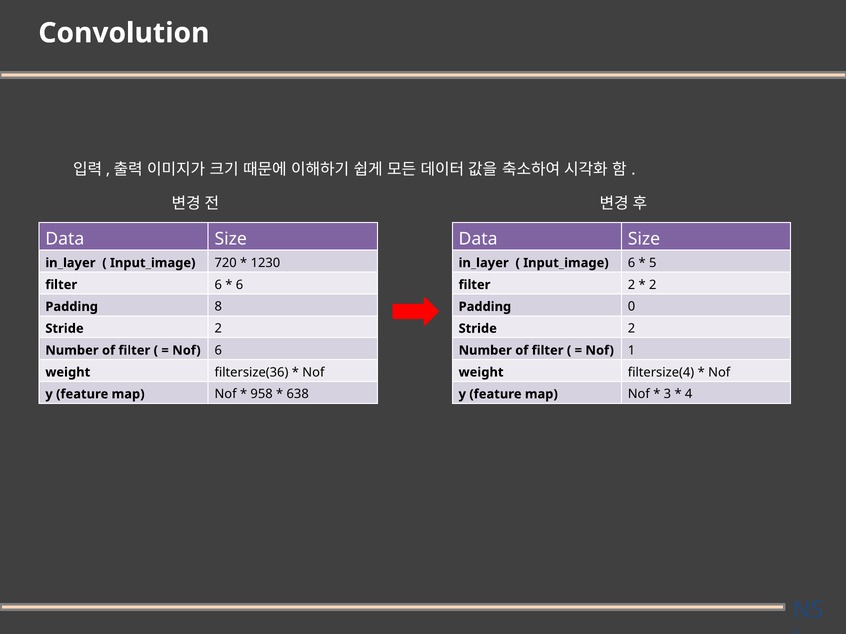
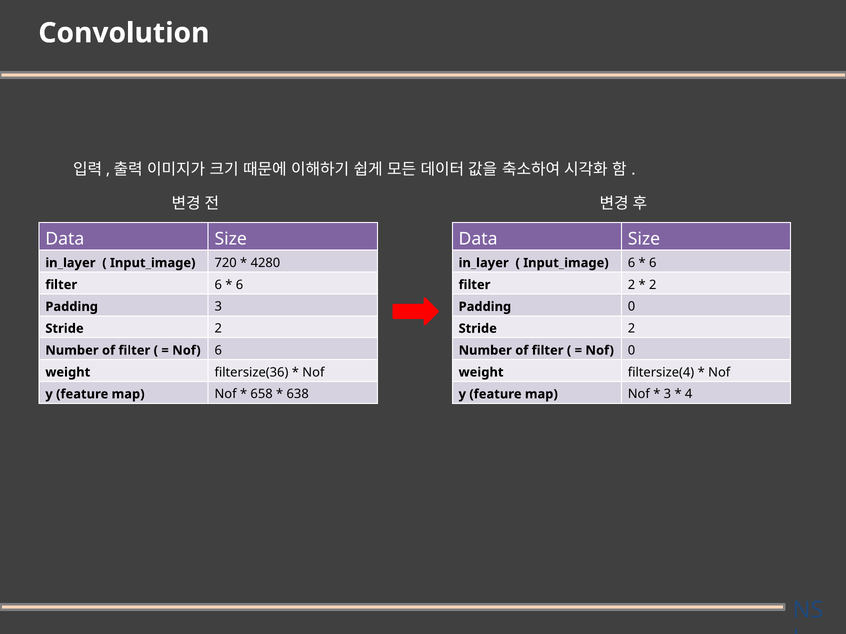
1230: 1230 -> 4280 (265, 263)
5: 5 -> 6 (653, 263)
8: 8 -> 3 (218, 307)
1: 1 -> 0 (632, 351)
958: 958 -> 658 (262, 394)
